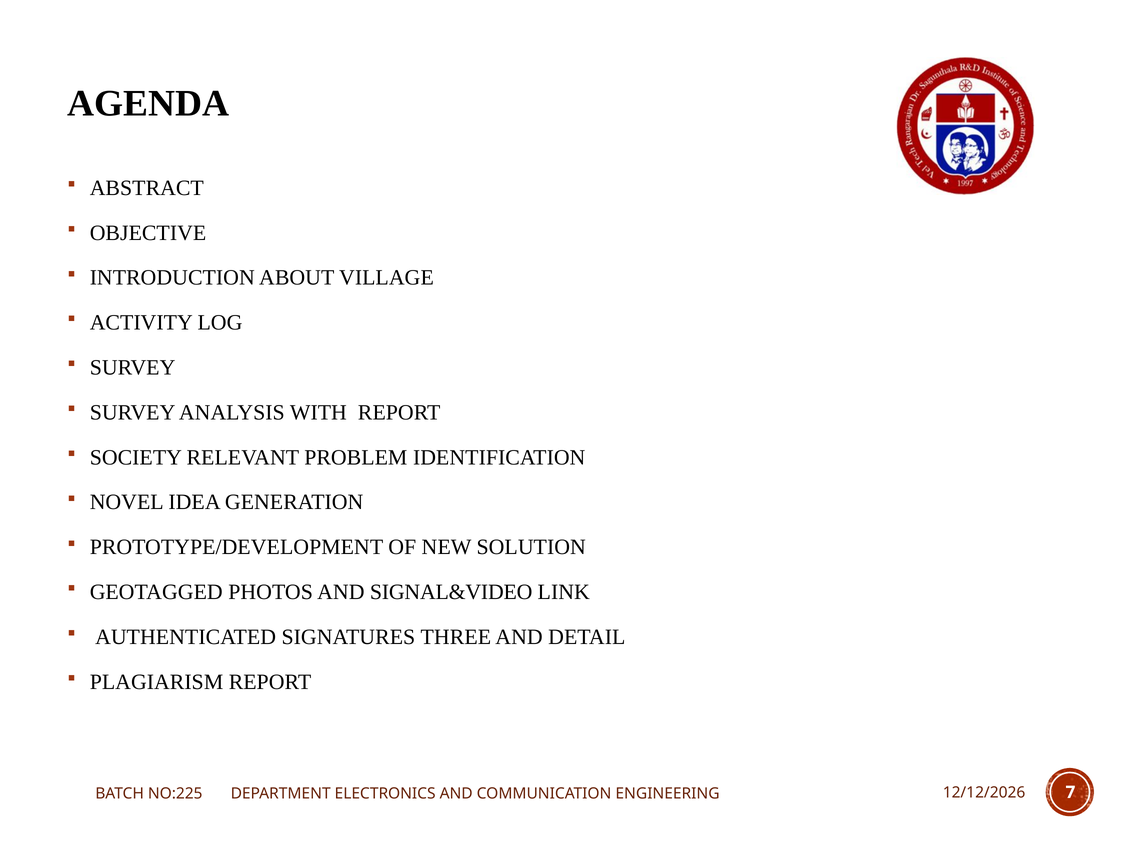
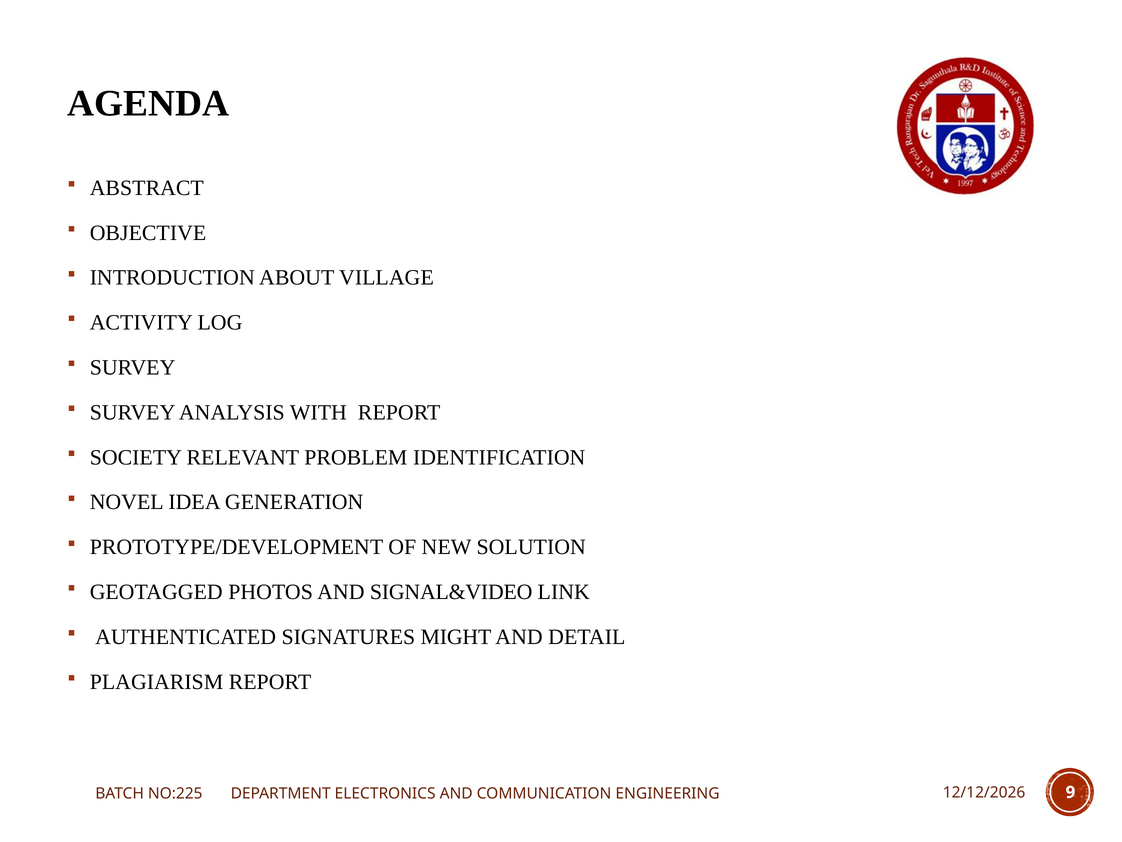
THREE: THREE -> MIGHT (456, 637)
7: 7 -> 9 (1070, 792)
